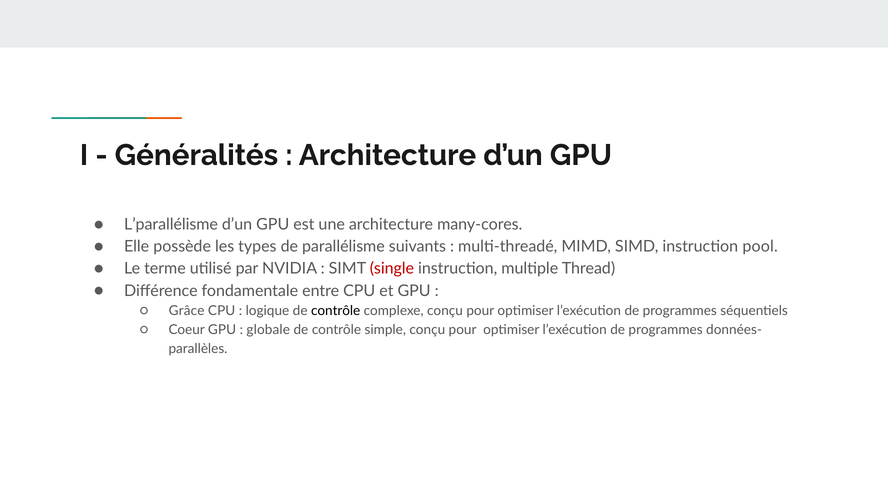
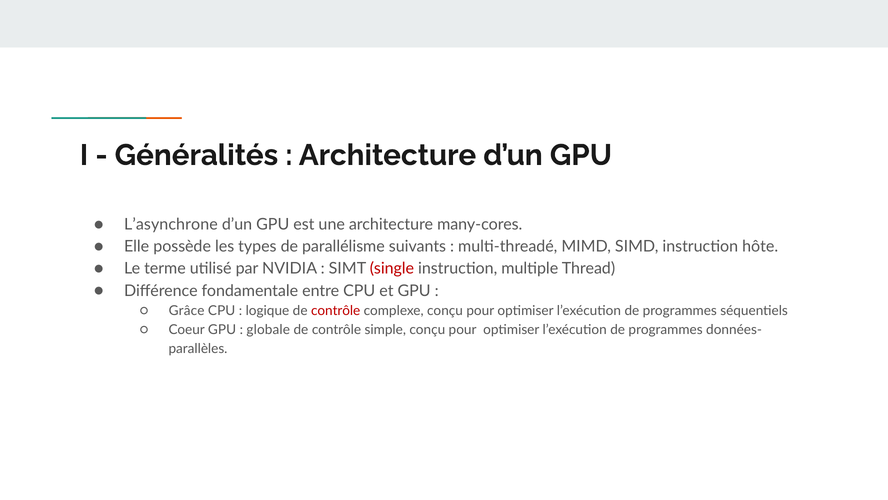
L’parallélisme: L’parallélisme -> L’asynchrone (171, 224)
pool: pool -> hôte (760, 246)
contrôle colour: black -> red (336, 311)
